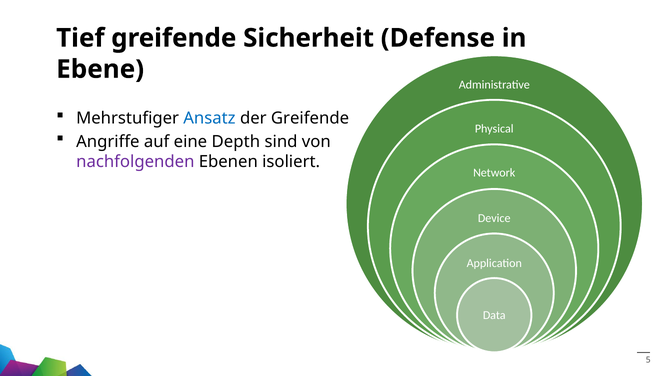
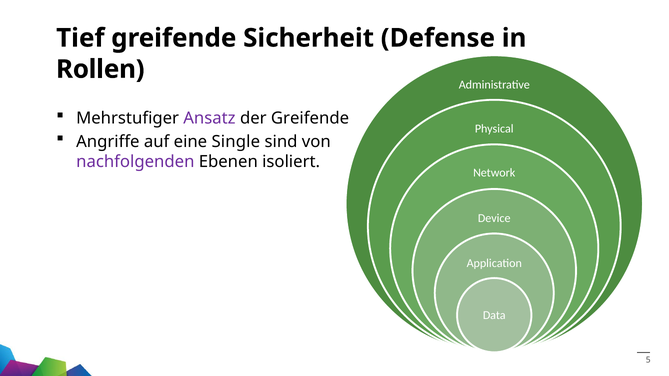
Ebene: Ebene -> Rollen (100, 69)
Ansatz colour: blue -> purple (209, 118)
Depth: Depth -> Single (236, 142)
